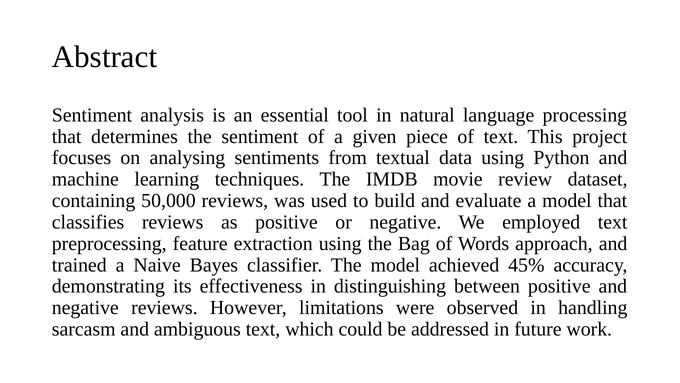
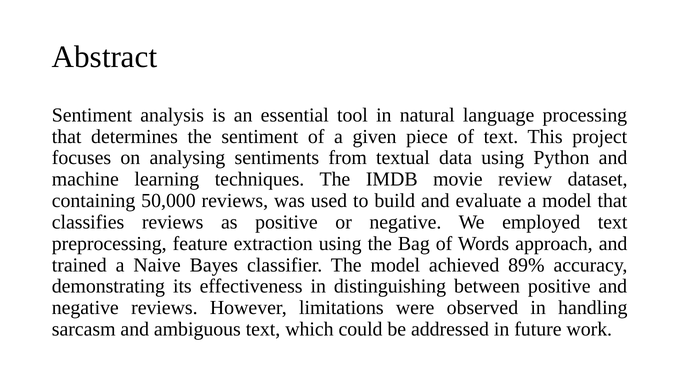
45%: 45% -> 89% (526, 265)
